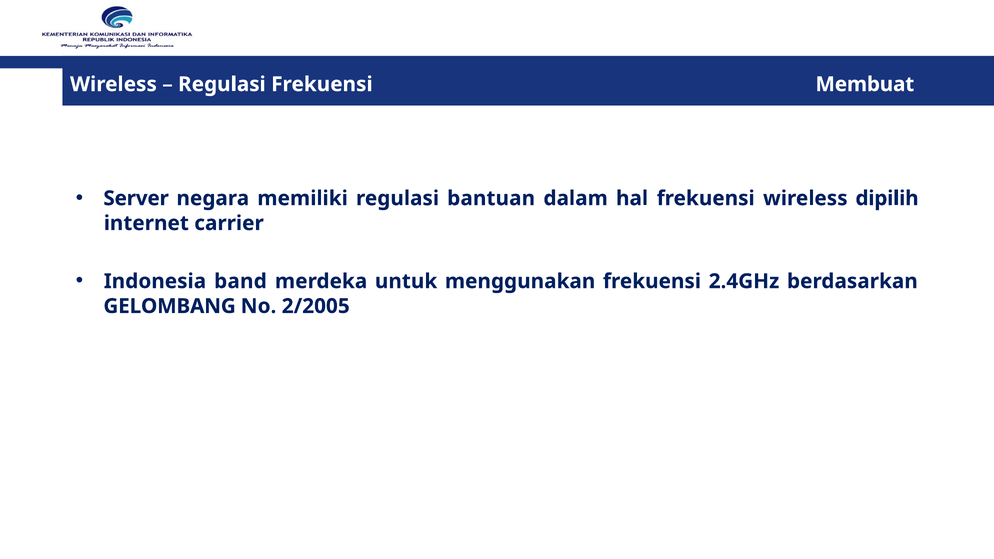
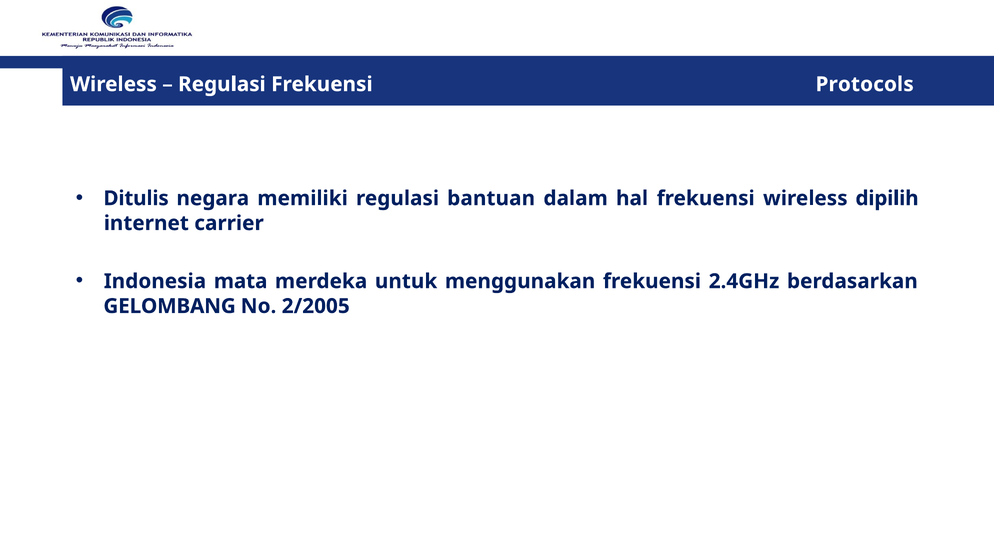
Membuat: Membuat -> Protocols (865, 84)
Server: Server -> Ditulis (136, 198)
band: band -> mata (241, 281)
